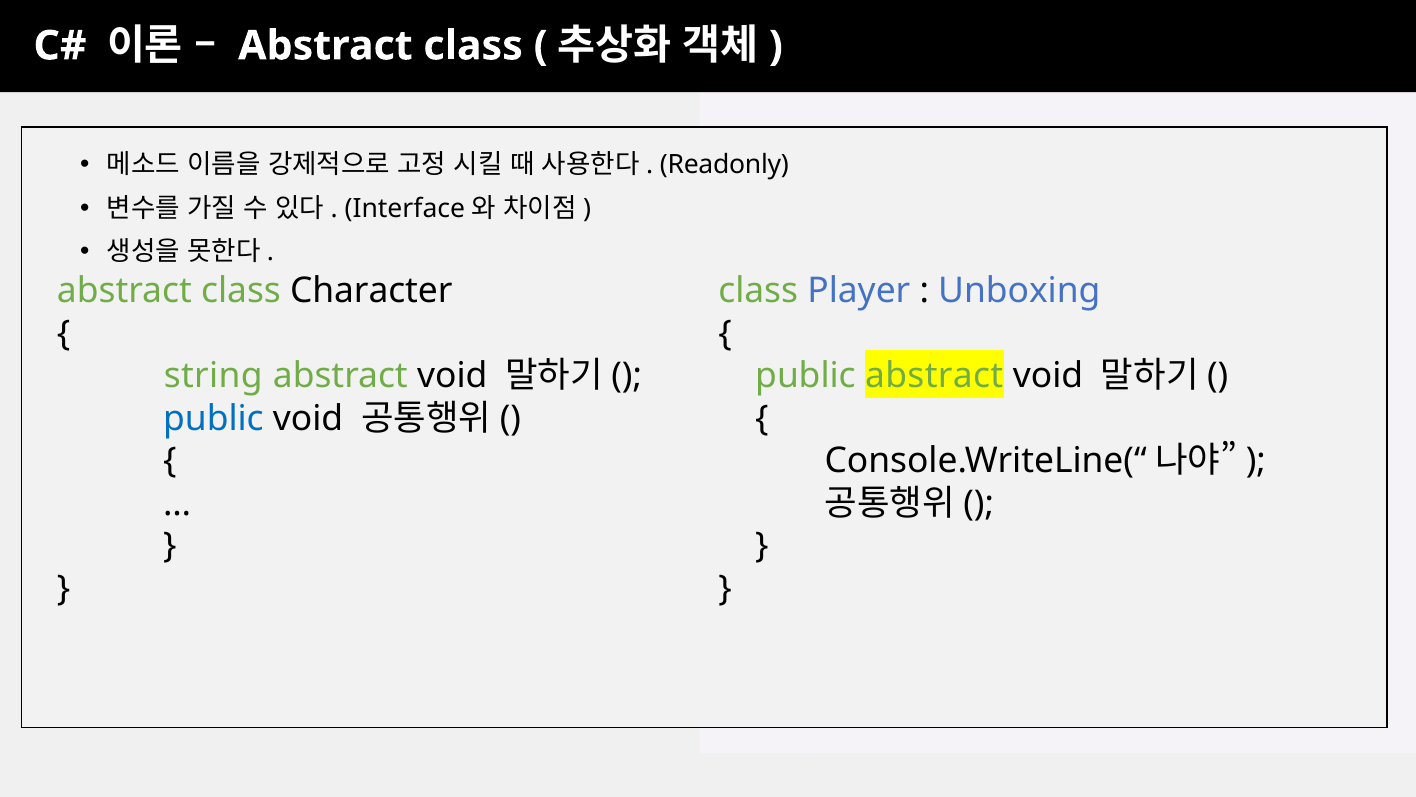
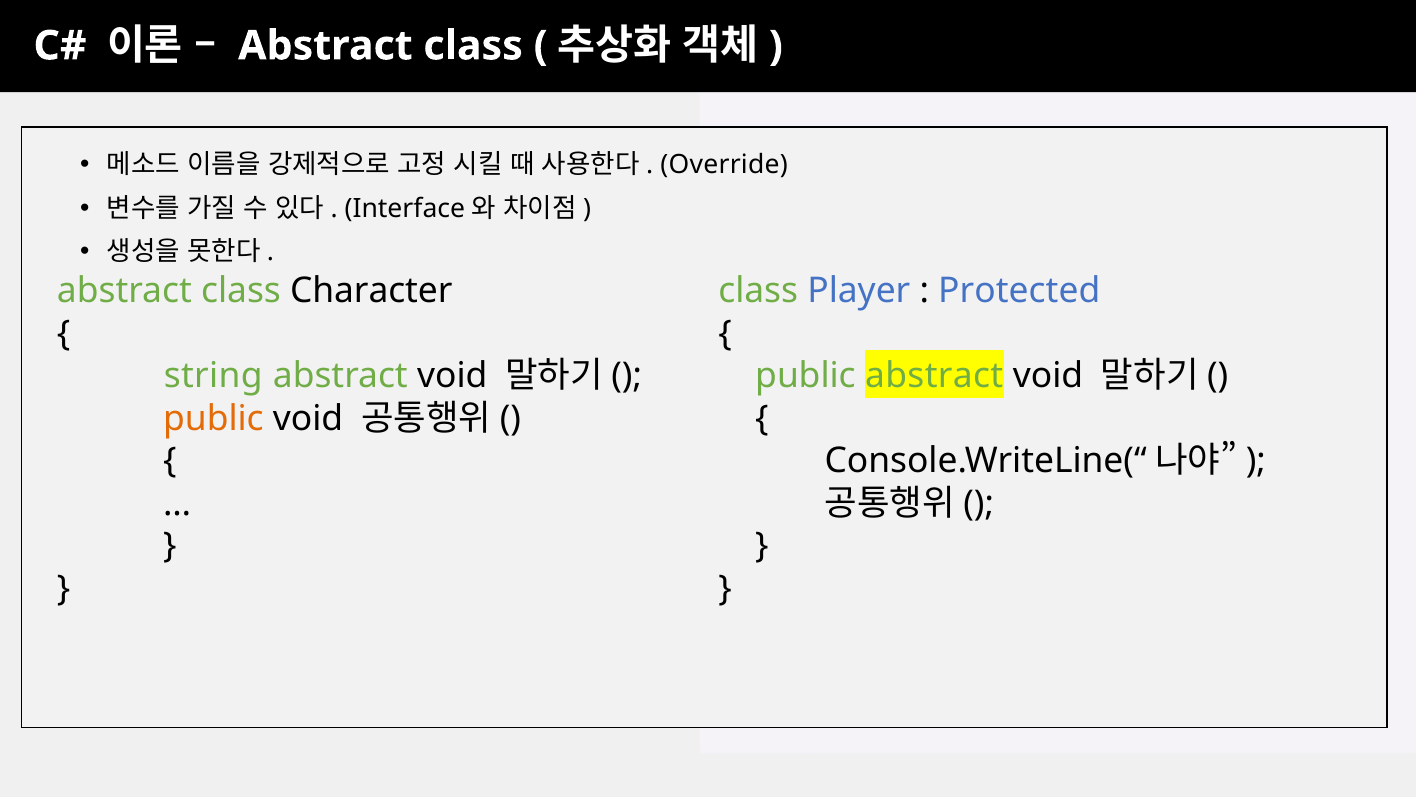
Readonly: Readonly -> Override (724, 165)
Unboxing: Unboxing -> Protected (1019, 291)
public colour: blue -> orange (213, 418)
